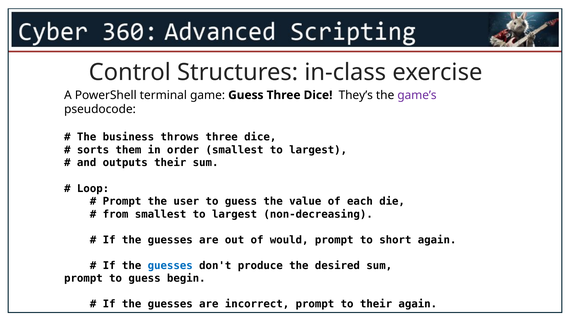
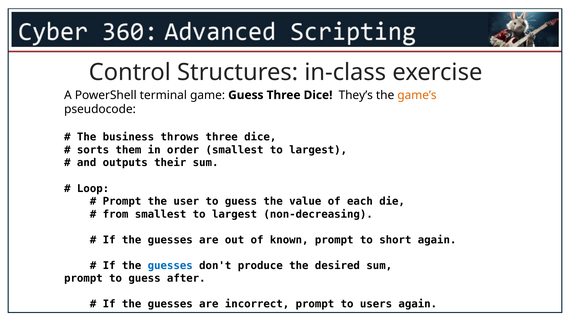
game’s colour: purple -> orange (417, 95)
would: would -> known (289, 240)
begin: begin -> after (186, 278)
to their: their -> users (376, 304)
